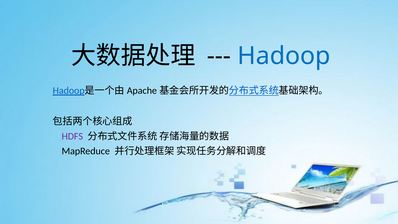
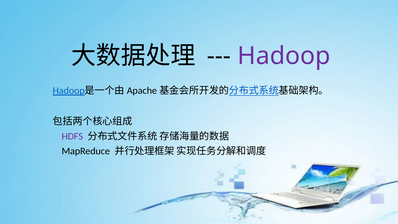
Hadoop colour: blue -> purple (284, 56)
